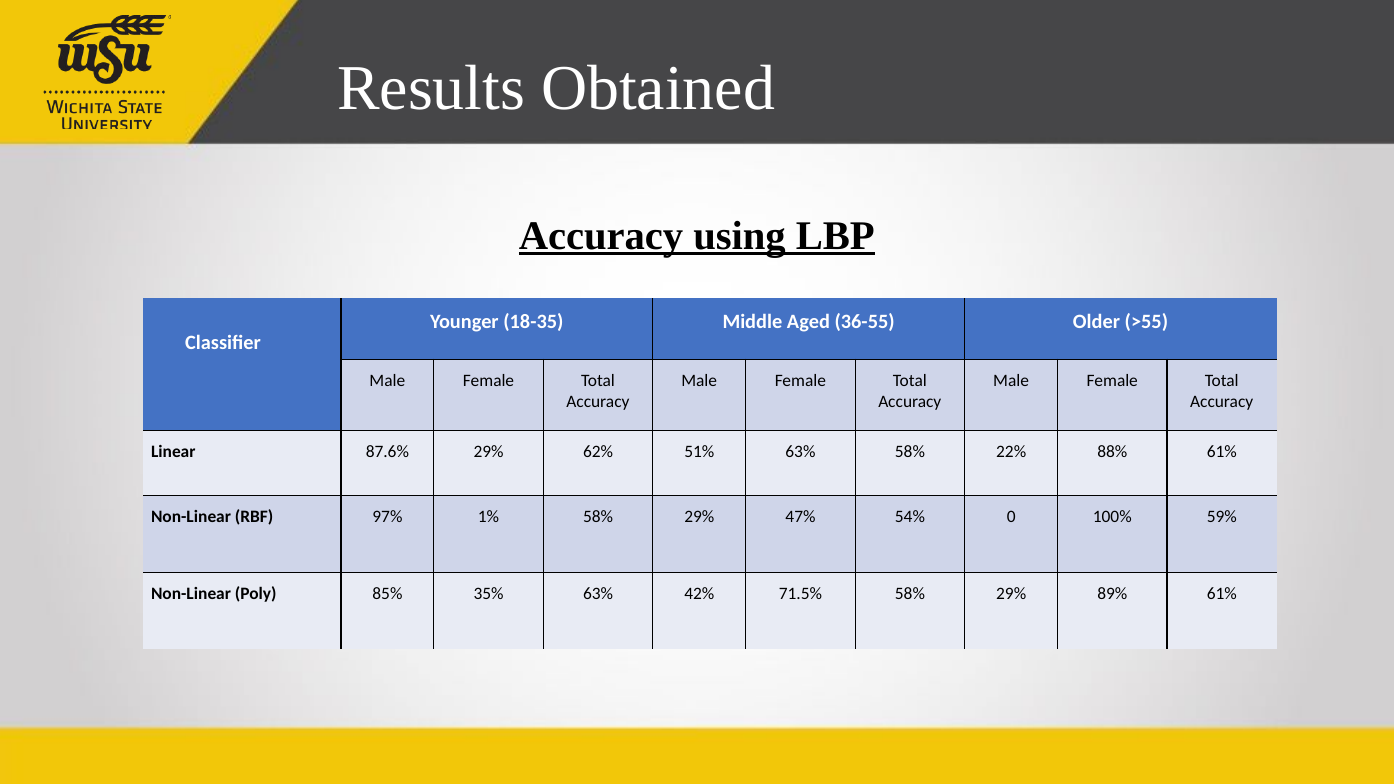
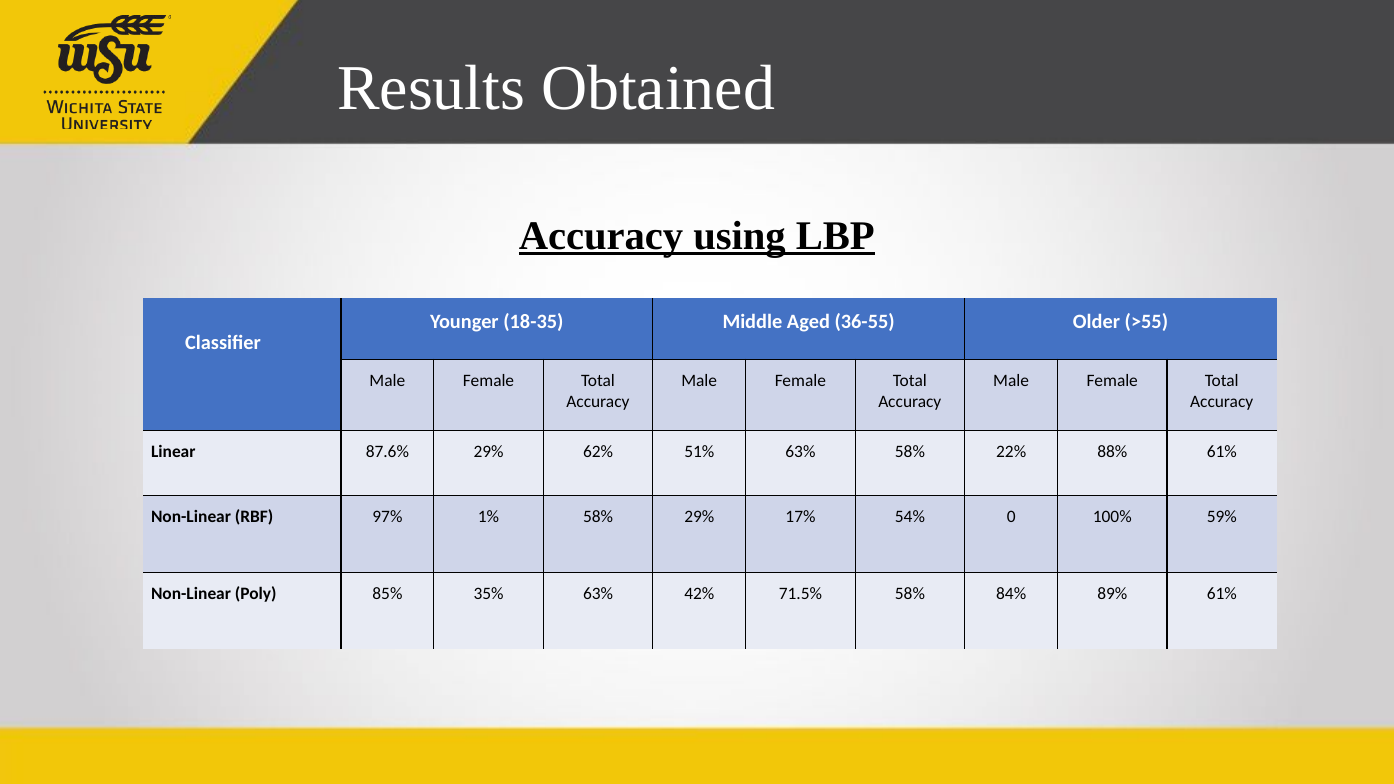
47%: 47% -> 17% (800, 517)
71.5% 58% 29%: 29% -> 84% (1011, 594)
